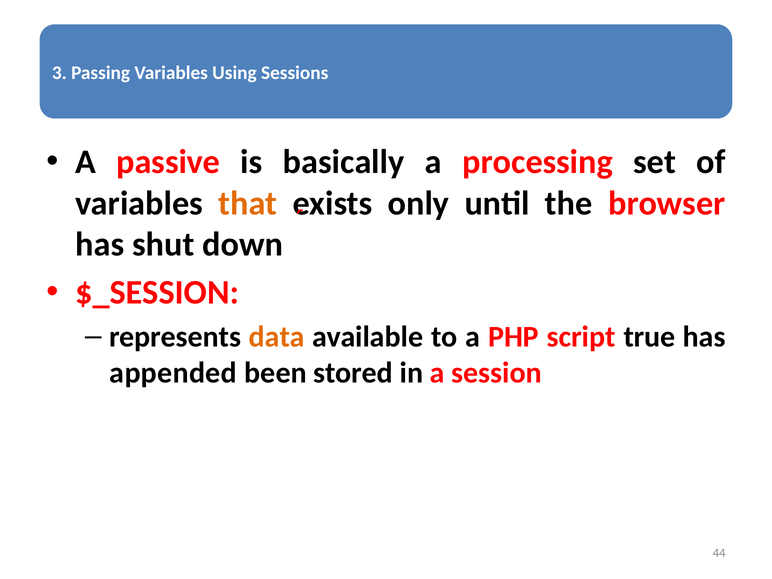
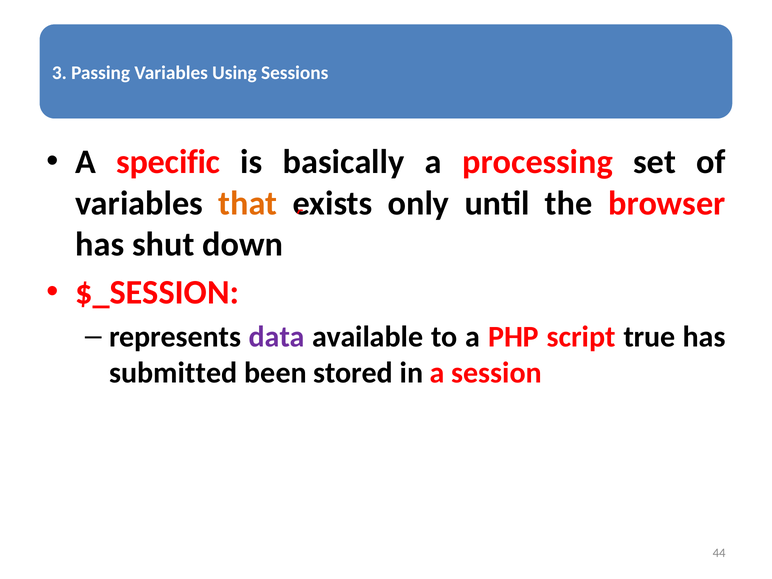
passive: passive -> specific (168, 162)
data colour: orange -> purple (277, 337)
appended: appended -> submitted (173, 373)
